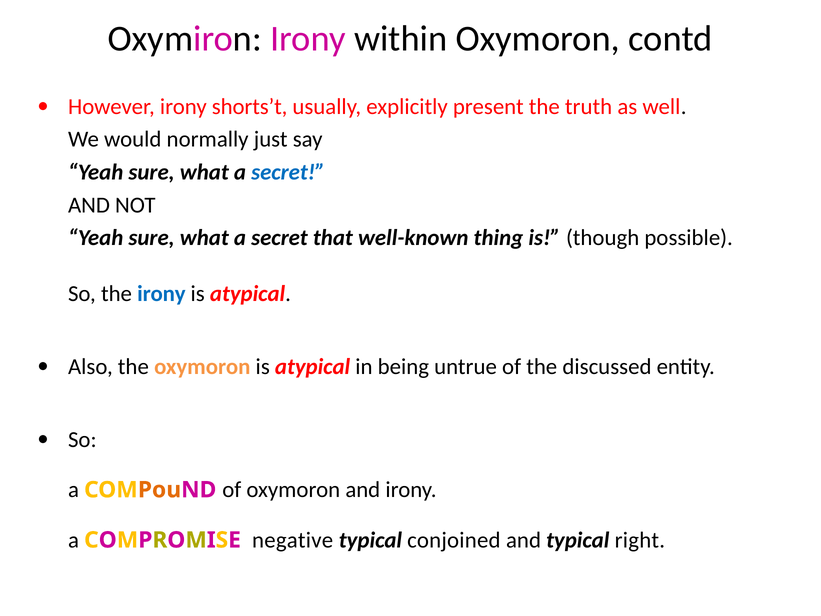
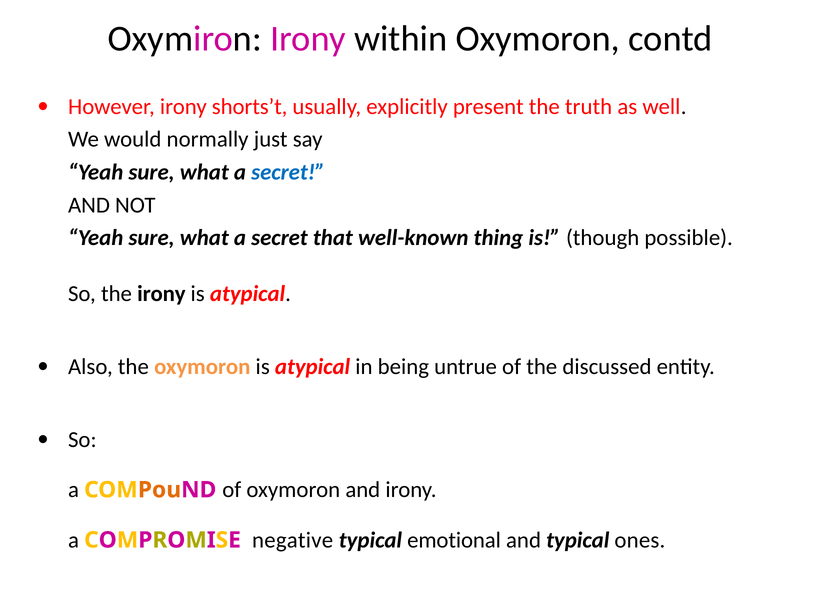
irony colour: blue -> black (161, 293)
conjoined: conjoined -> emotional (454, 540)
right: right -> ones (640, 540)
